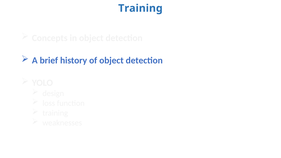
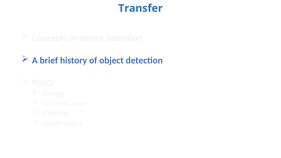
Training: Training -> Transfer (140, 8)
